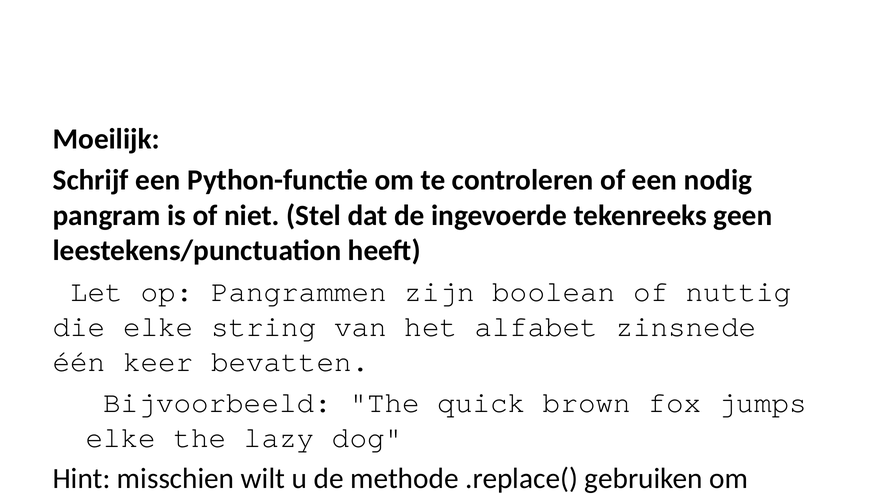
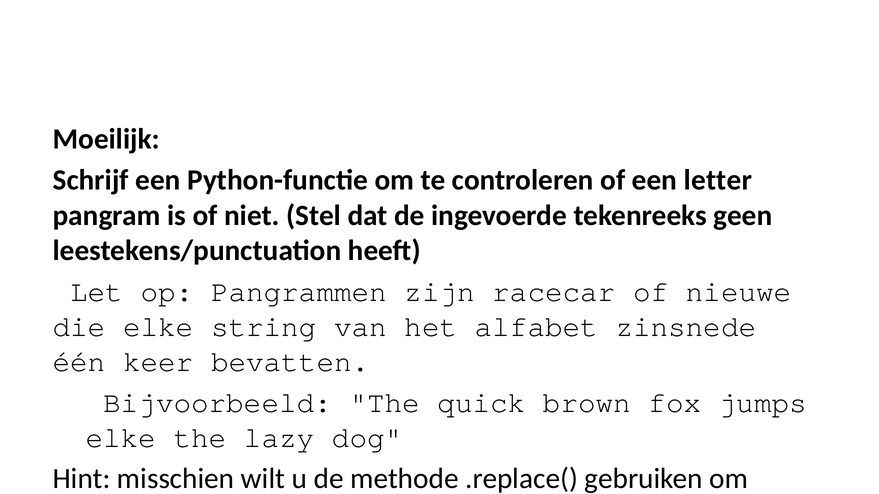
nodig: nodig -> letter (718, 180)
boolean: boolean -> racecar (554, 292)
nuttig: nuttig -> nieuwe (739, 292)
